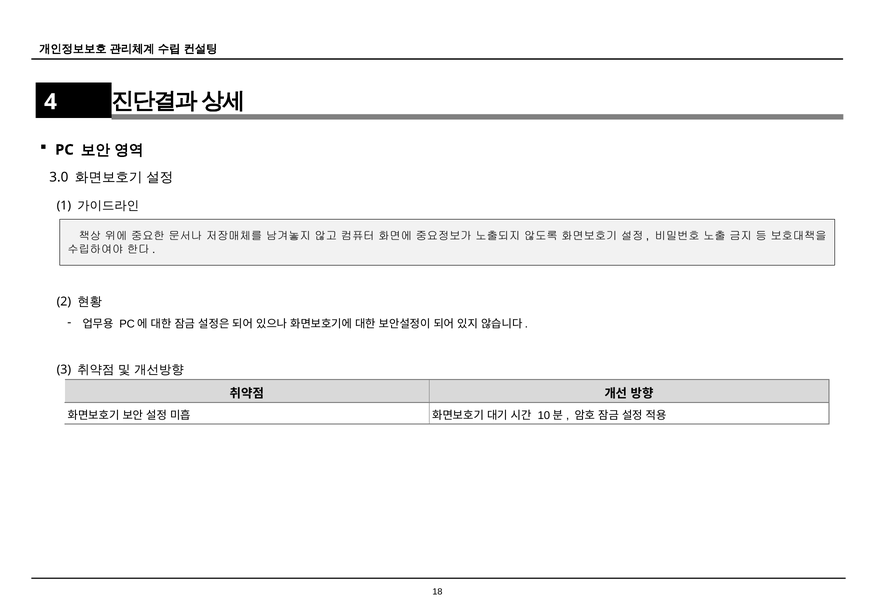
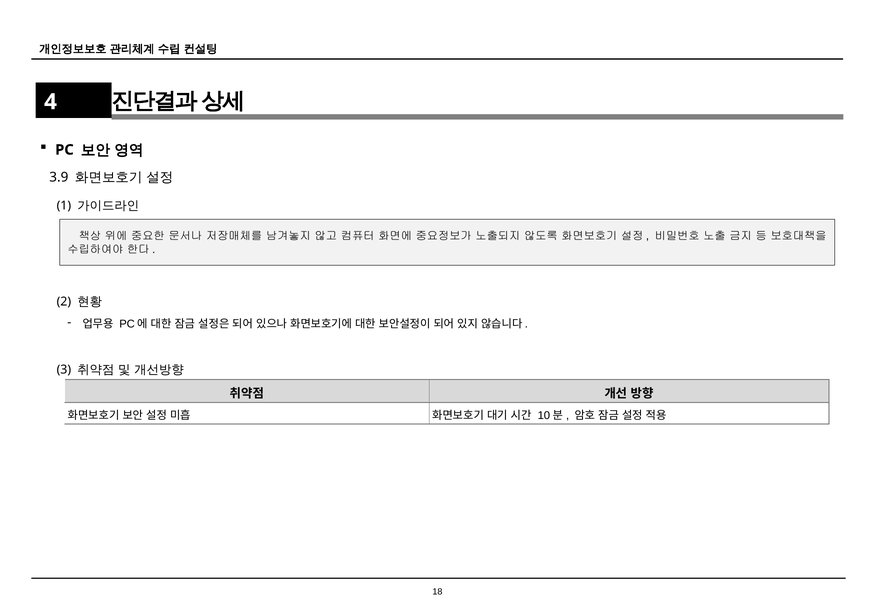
3.0: 3.0 -> 3.9 (59, 177)
